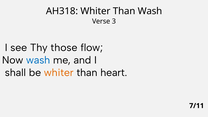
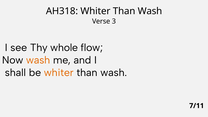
those: those -> whole (64, 48)
wash colour: blue -> orange (38, 60)
heart: heart -> wash (114, 73)
